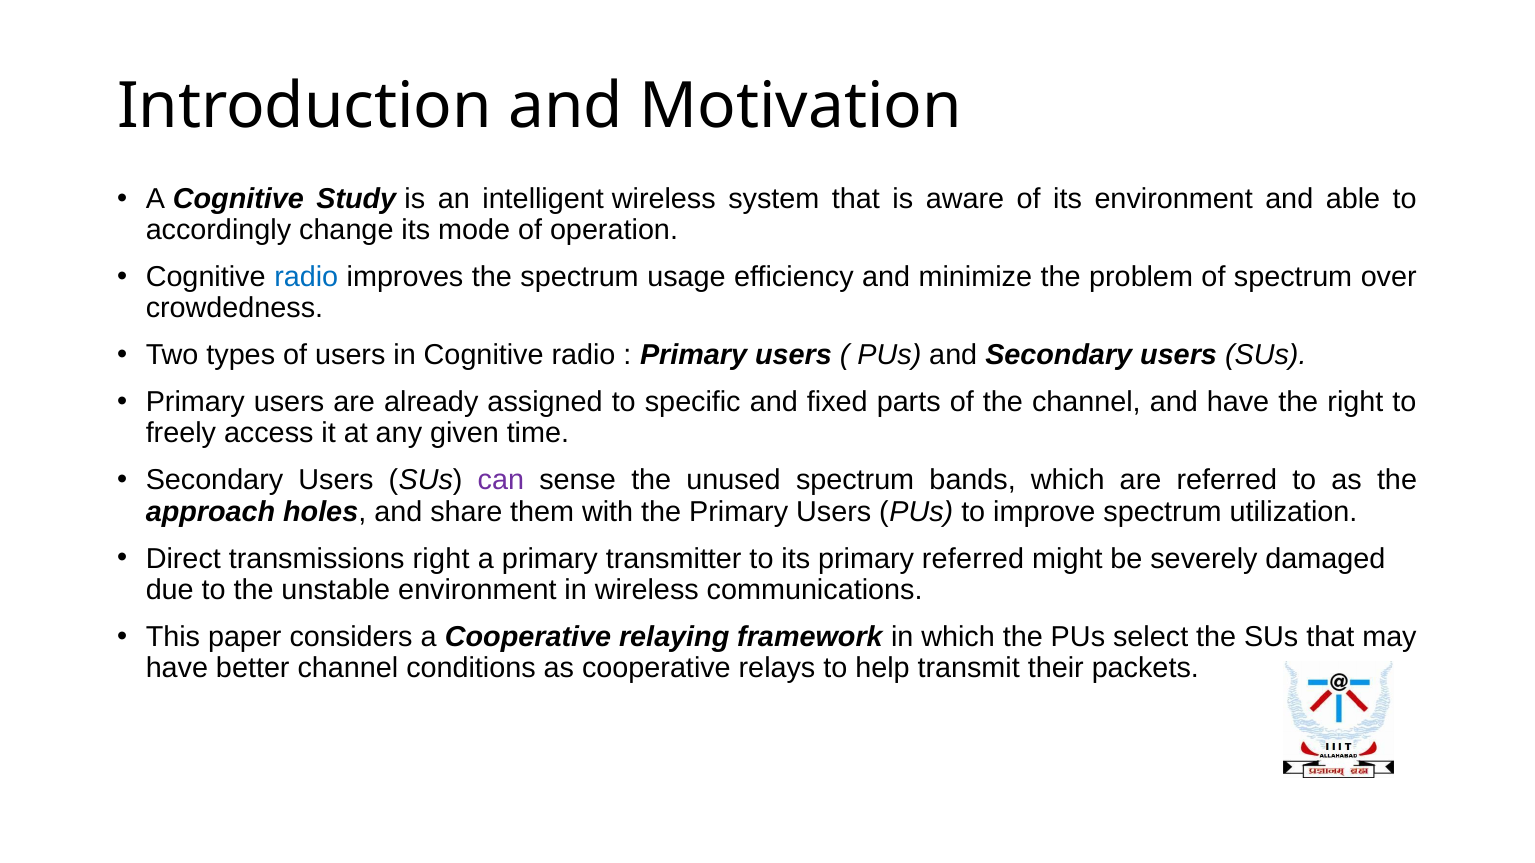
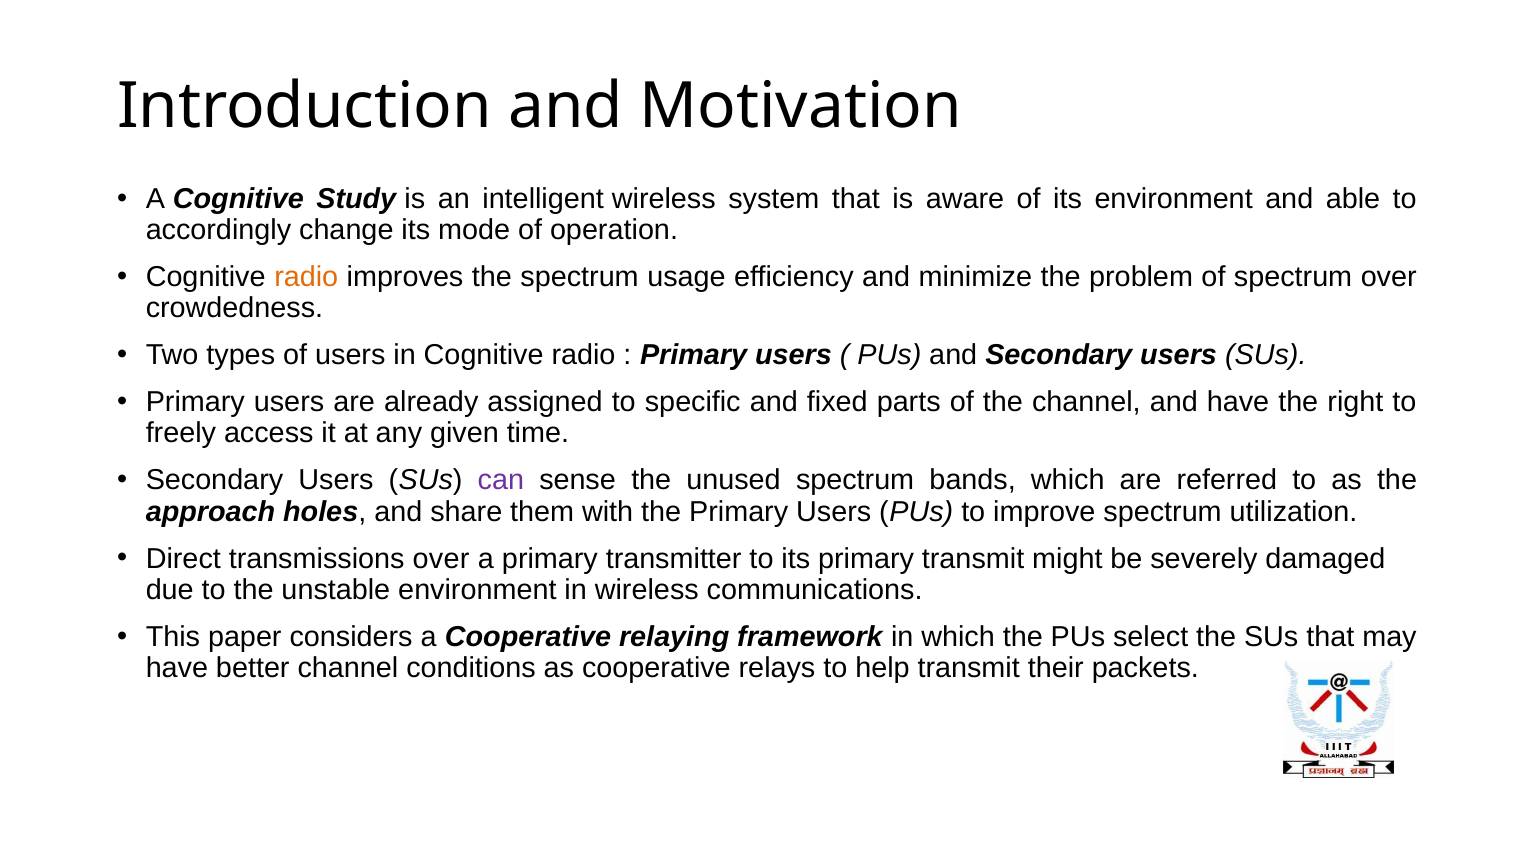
radio colour: blue -> orange (306, 277)
transmissions right: right -> over (441, 559)
primary referred: referred -> transmit (973, 559)
